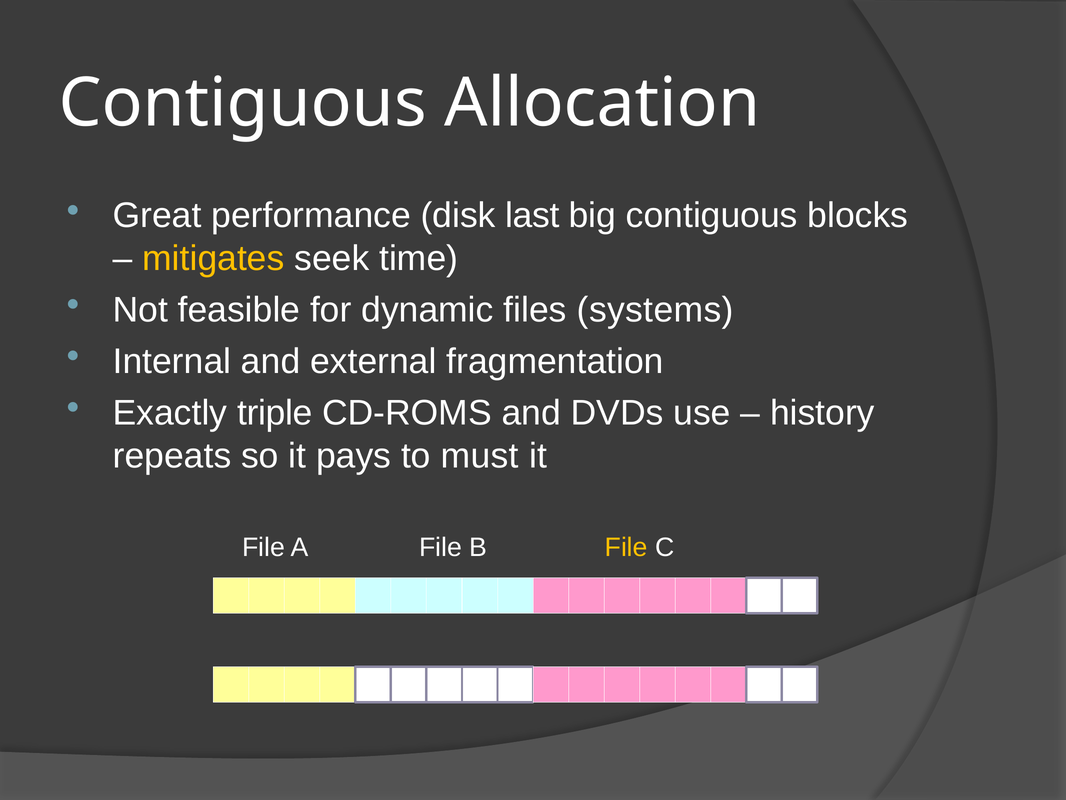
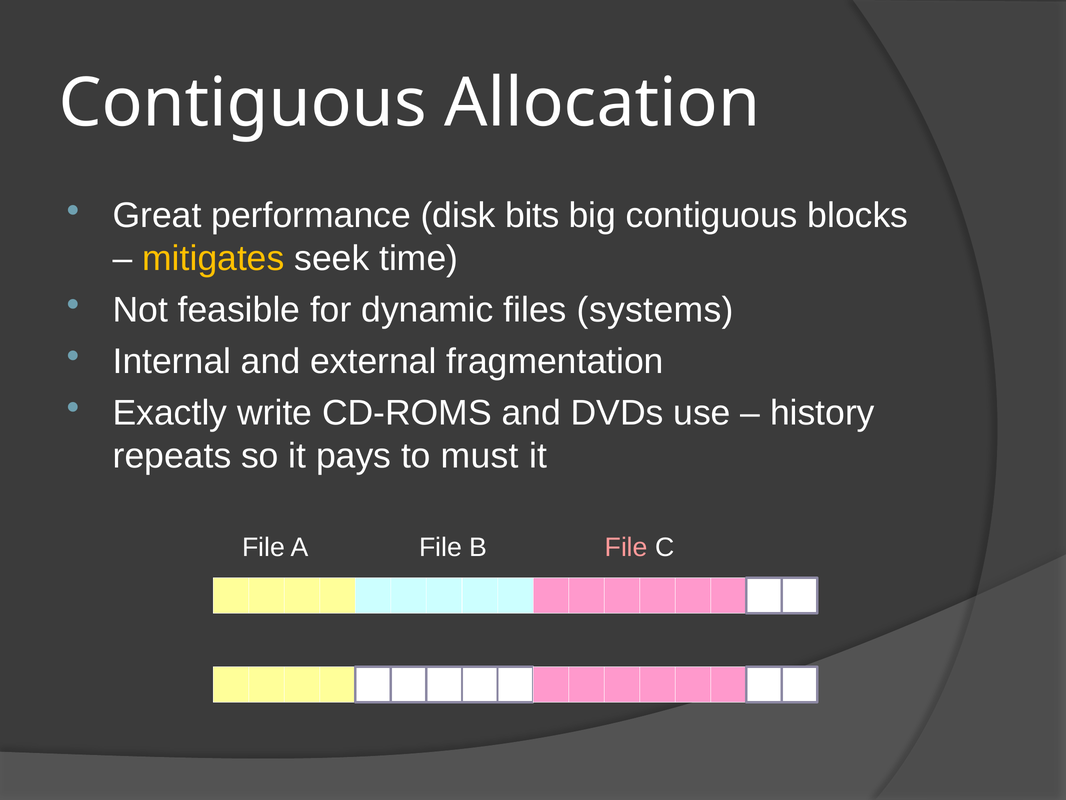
last: last -> bits (532, 216)
triple: triple -> write (275, 413)
File colour: yellow -> pink (626, 547)
